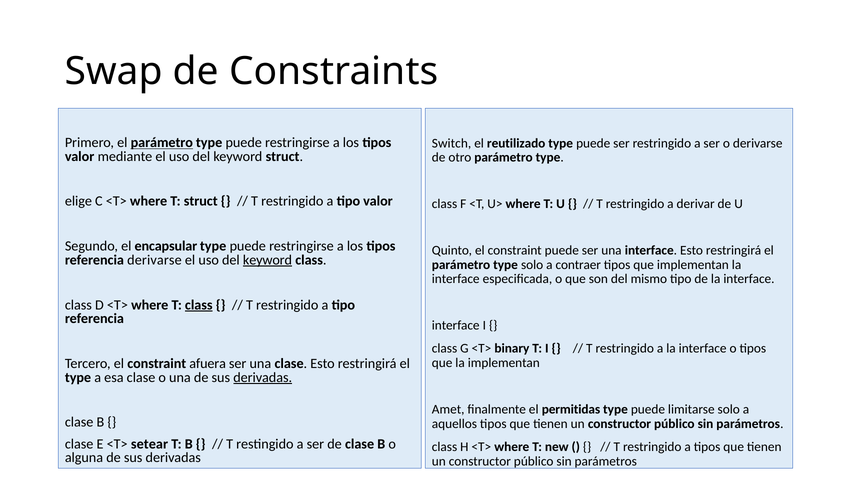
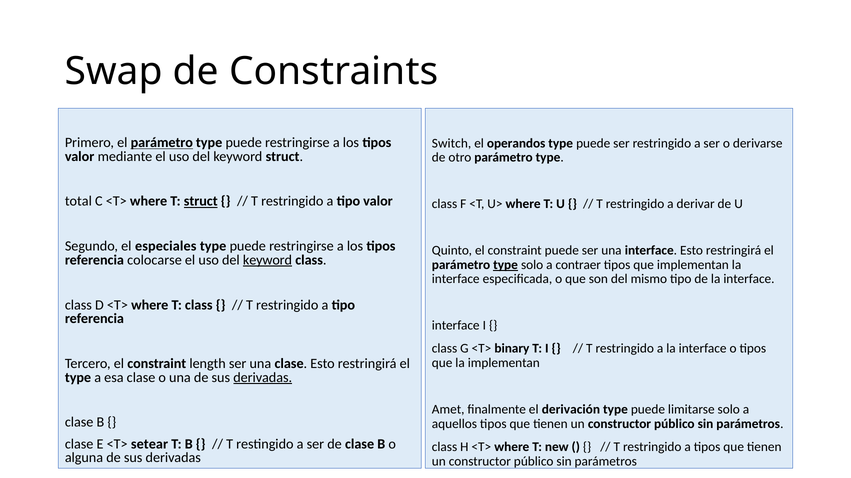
reutilizado: reutilizado -> operandos (516, 143)
elige: elige -> total (78, 202)
struct underline: none -> present (201, 202)
encapsular: encapsular -> especiales (166, 247)
referencia derivarse: derivarse -> colocarse (155, 260)
type underline: none -> present (506, 265)
class underline: present -> none (199, 305)
afuera: afuera -> length (208, 364)
permitidas: permitidas -> derivación (571, 410)
